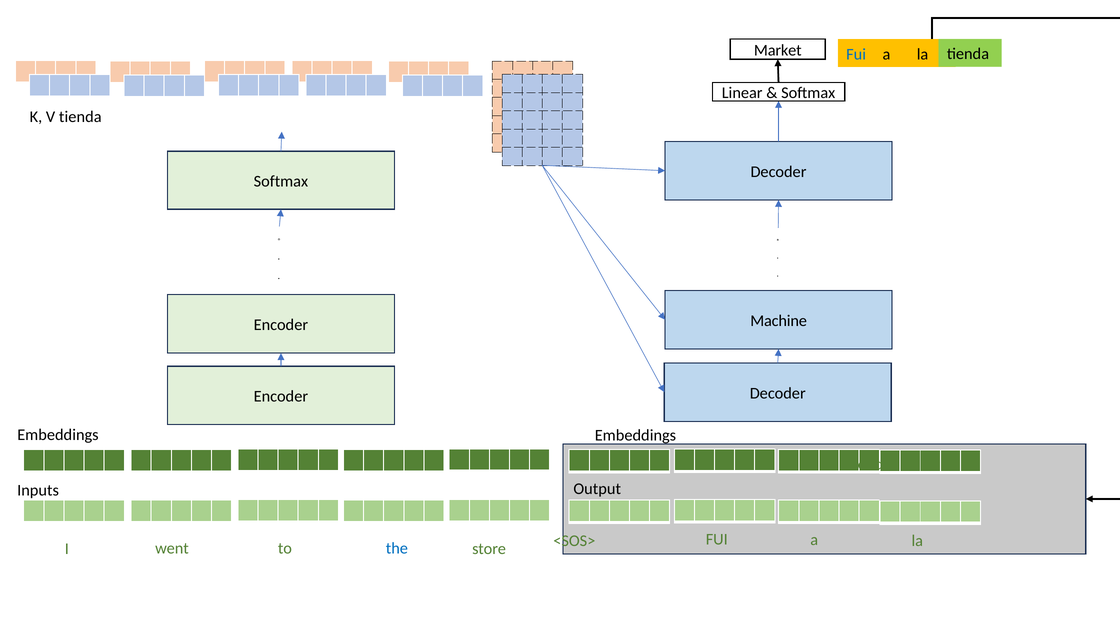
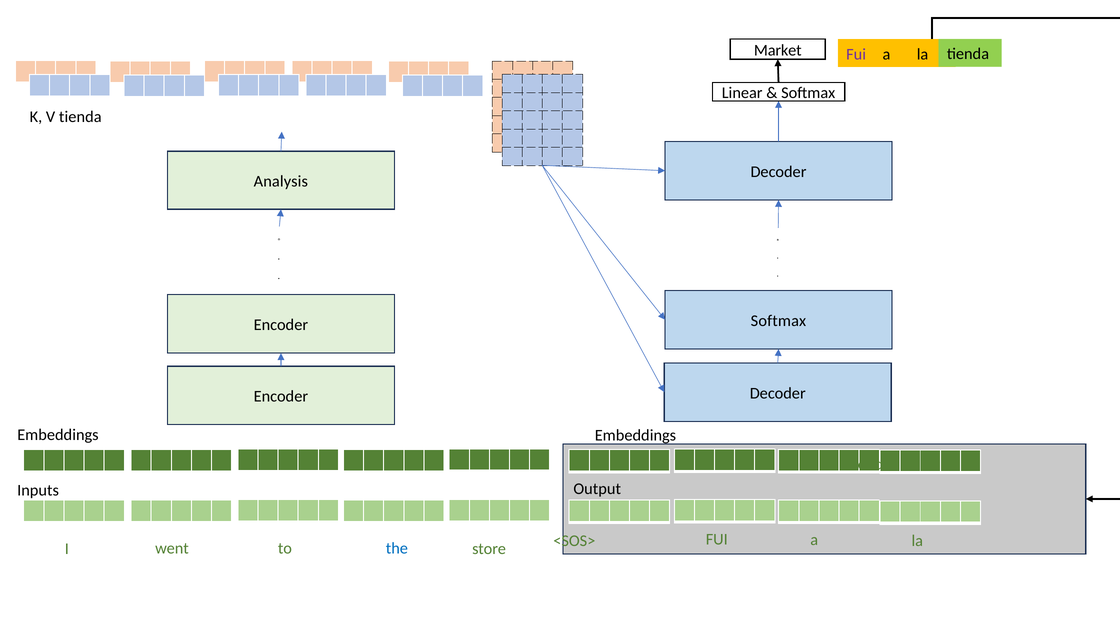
Fui colour: blue -> purple (856, 54)
Softmax: Softmax -> Analysis (281, 181)
Machine: Machine -> Softmax (778, 321)
